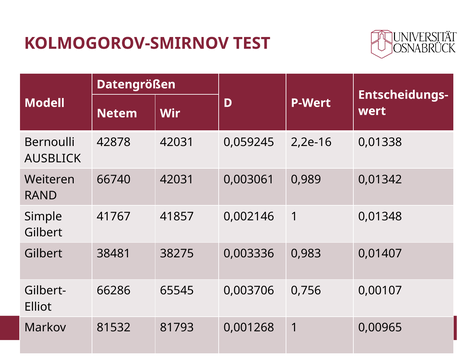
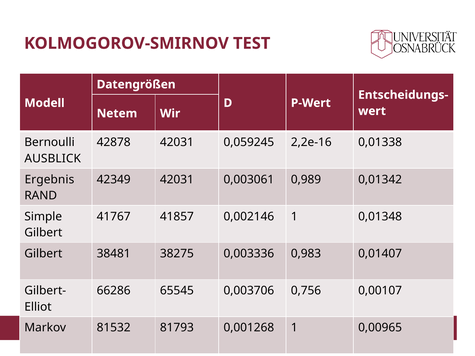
Weiteren: Weiteren -> Ergebnis (49, 180)
66740: 66740 -> 42349 (114, 180)
